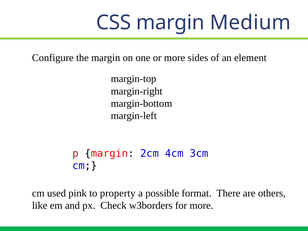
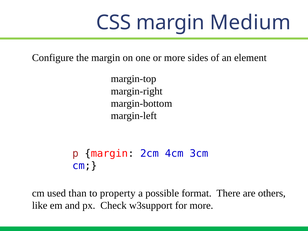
pink: pink -> than (78, 193)
w3borders: w3borders -> w3support (151, 206)
